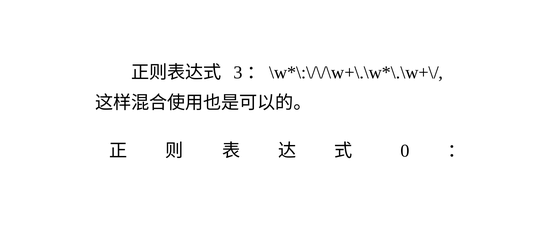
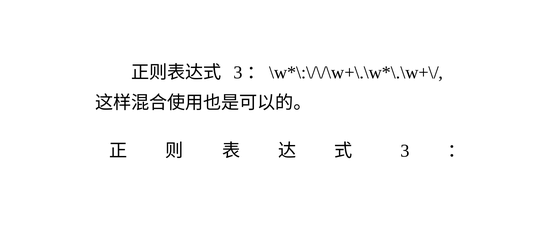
0: 0 -> 3 (405, 151)
